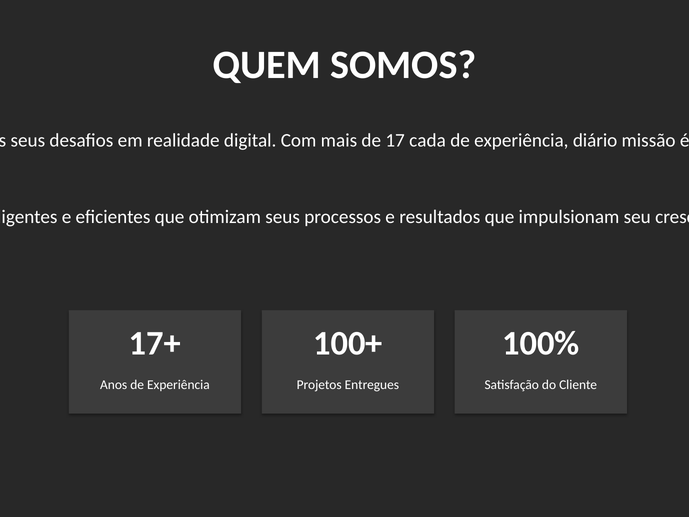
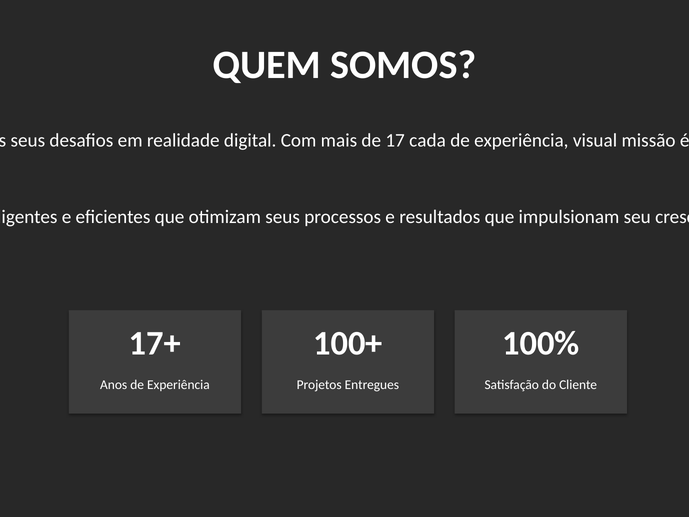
diário: diário -> visual (595, 140)
